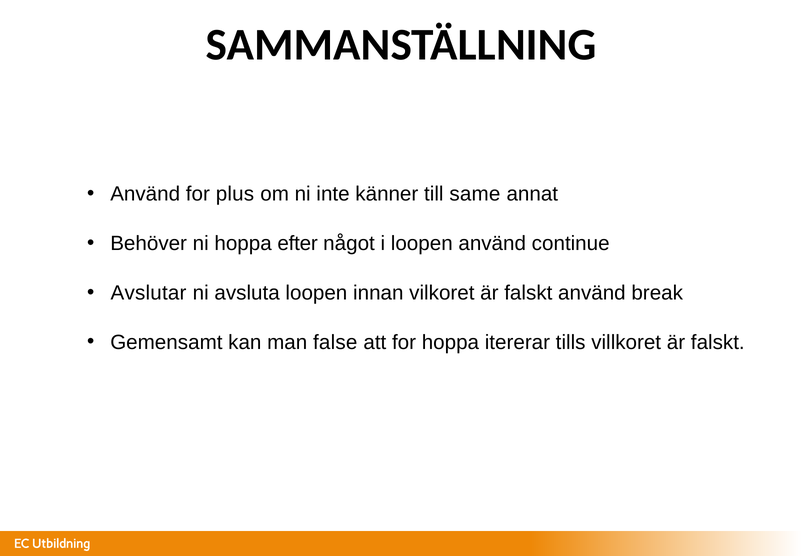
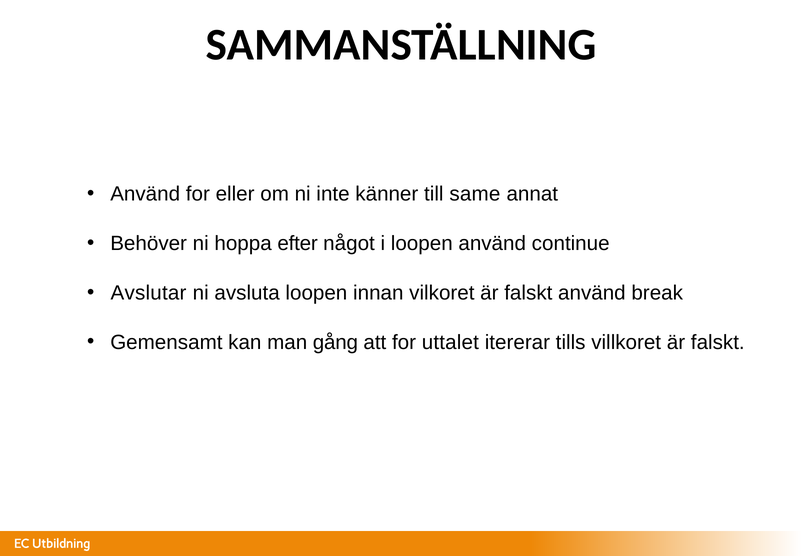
plus: plus -> eller (235, 194)
false: false -> gång (335, 342)
for hoppa: hoppa -> uttalet (450, 342)
